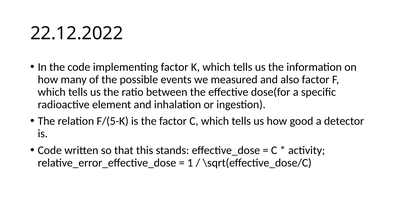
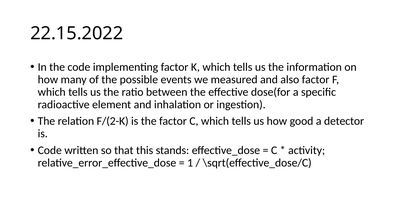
22.12.2022: 22.12.2022 -> 22.15.2022 (77, 33)
F/(5-K: F/(5-K -> F/(2-K (113, 121)
